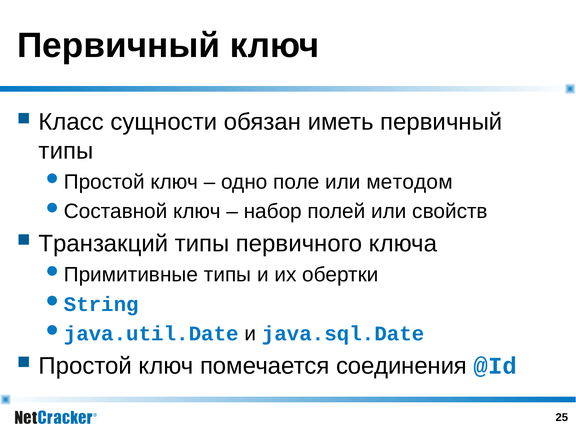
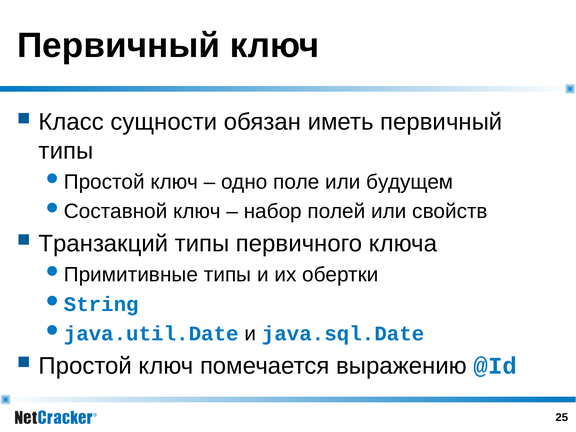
методом: методом -> будущем (410, 182)
соединения: соединения -> выражению (401, 366)
